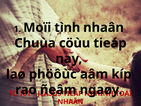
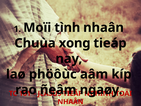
cöùu: cöùu -> xong (75, 43)
